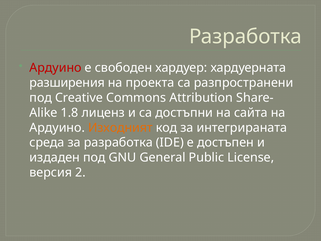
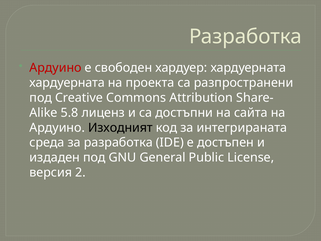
разширения: разширения -> хардуерната (67, 83)
1.8: 1.8 -> 5.8 (70, 113)
Изходният colour: orange -> black (120, 128)
